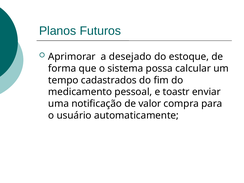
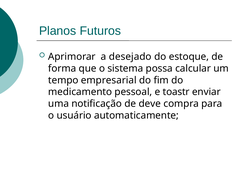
cadastrados: cadastrados -> empresarial (109, 80)
valor: valor -> deve (150, 104)
